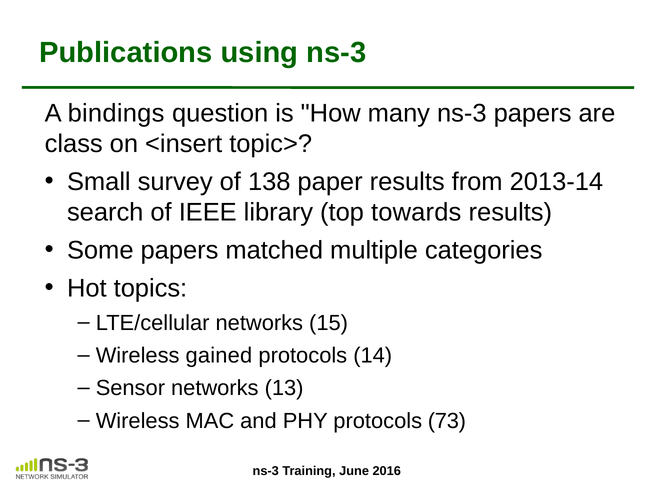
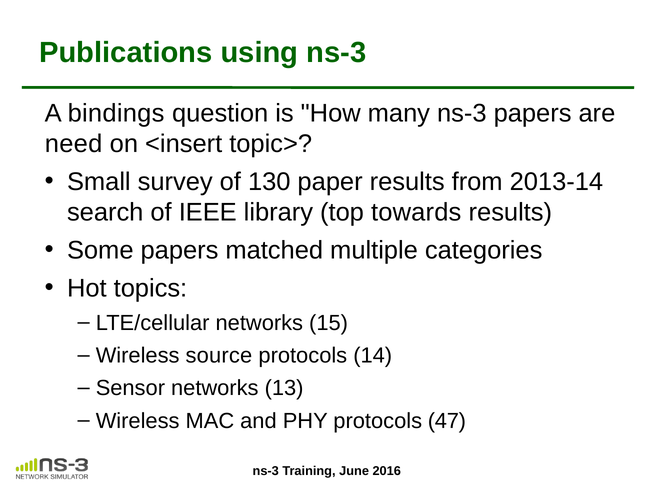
class: class -> need (74, 144)
138: 138 -> 130 (269, 182)
gained: gained -> source (219, 356)
73: 73 -> 47 (447, 421)
